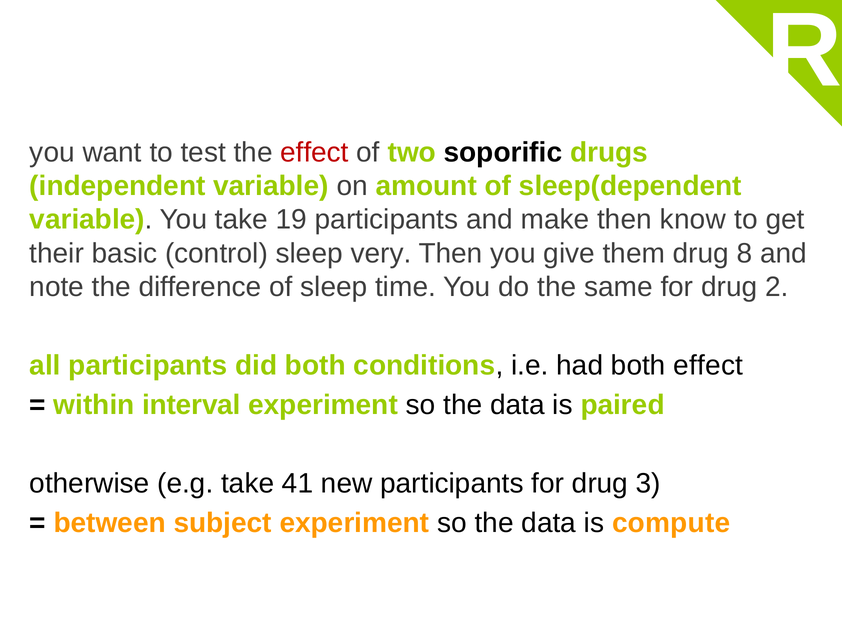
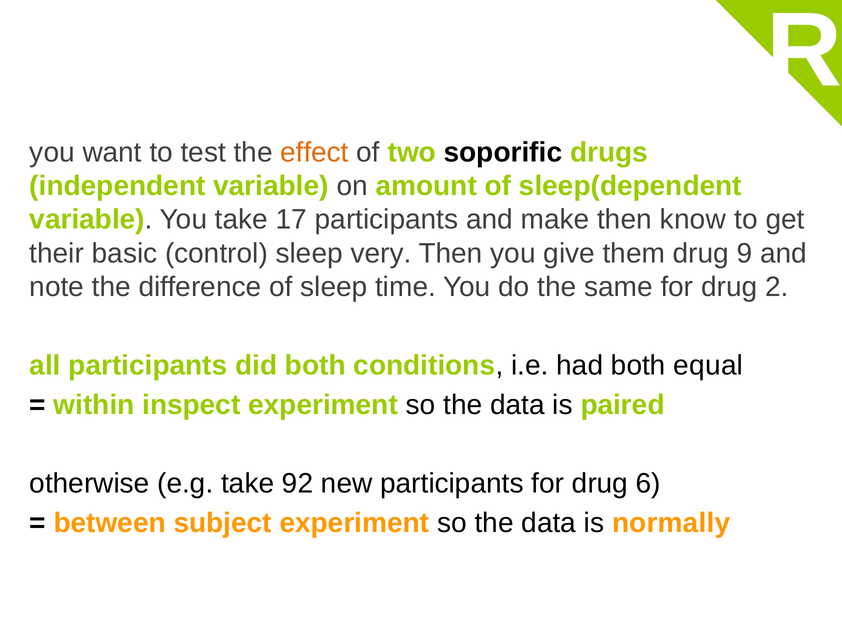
effect colour: red -> orange (314, 152)
19: 19 -> 17 (291, 220)
8: 8 -> 9 (745, 253)
both effect: effect -> equal (708, 365)
interval: interval -> inspect (191, 405)
41: 41 -> 92 (298, 483)
3: 3 -> 6 (648, 483)
compute: compute -> normally (671, 523)
